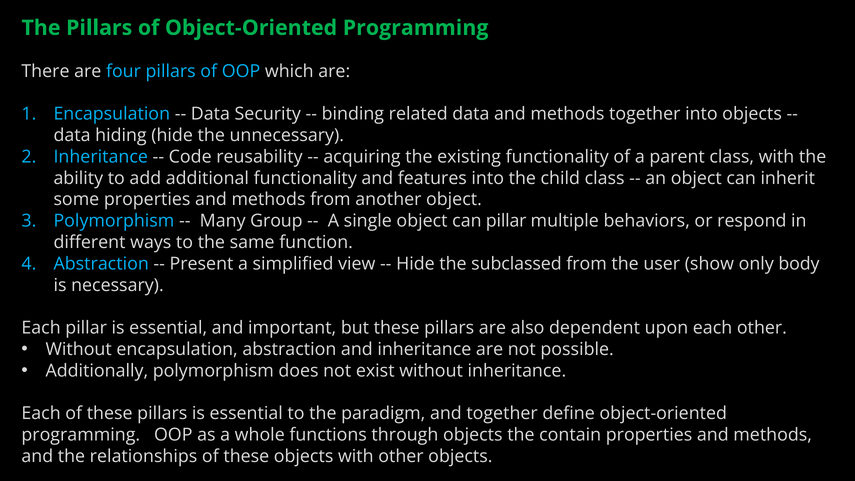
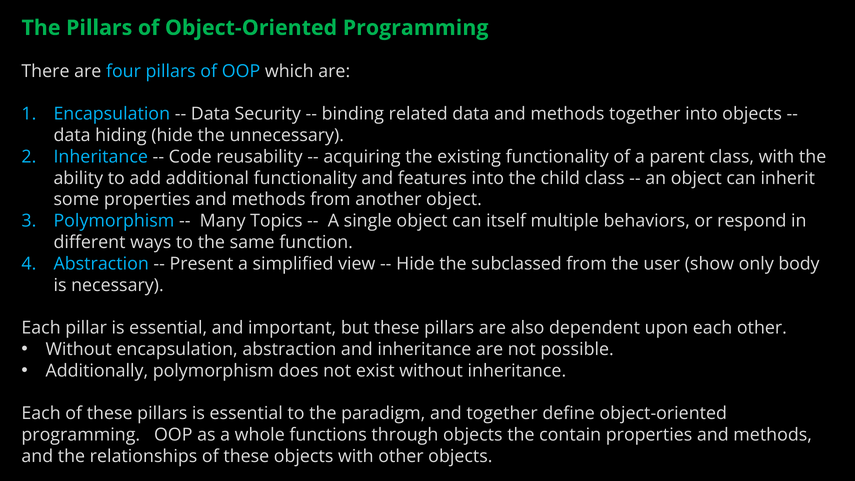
Group: Group -> Topics (276, 221)
can pillar: pillar -> itself (506, 221)
